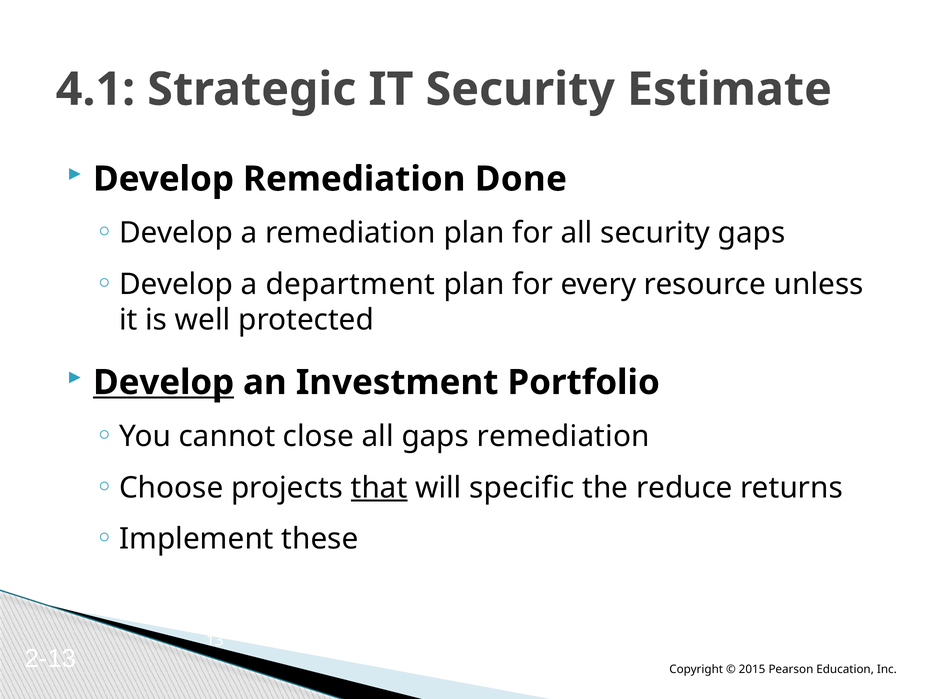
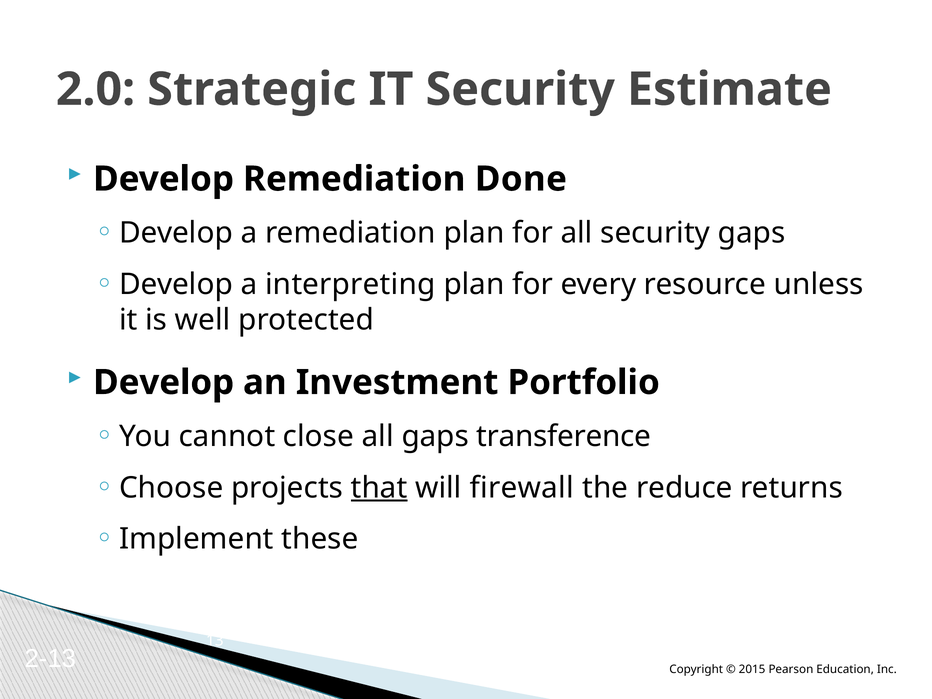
4.1: 4.1 -> 2.0 (95, 89)
department: department -> interpreting (350, 284)
Develop underline: present -> none (164, 382)
gaps remediation: remediation -> transference (564, 436)
specific: specific -> firewall (522, 488)
